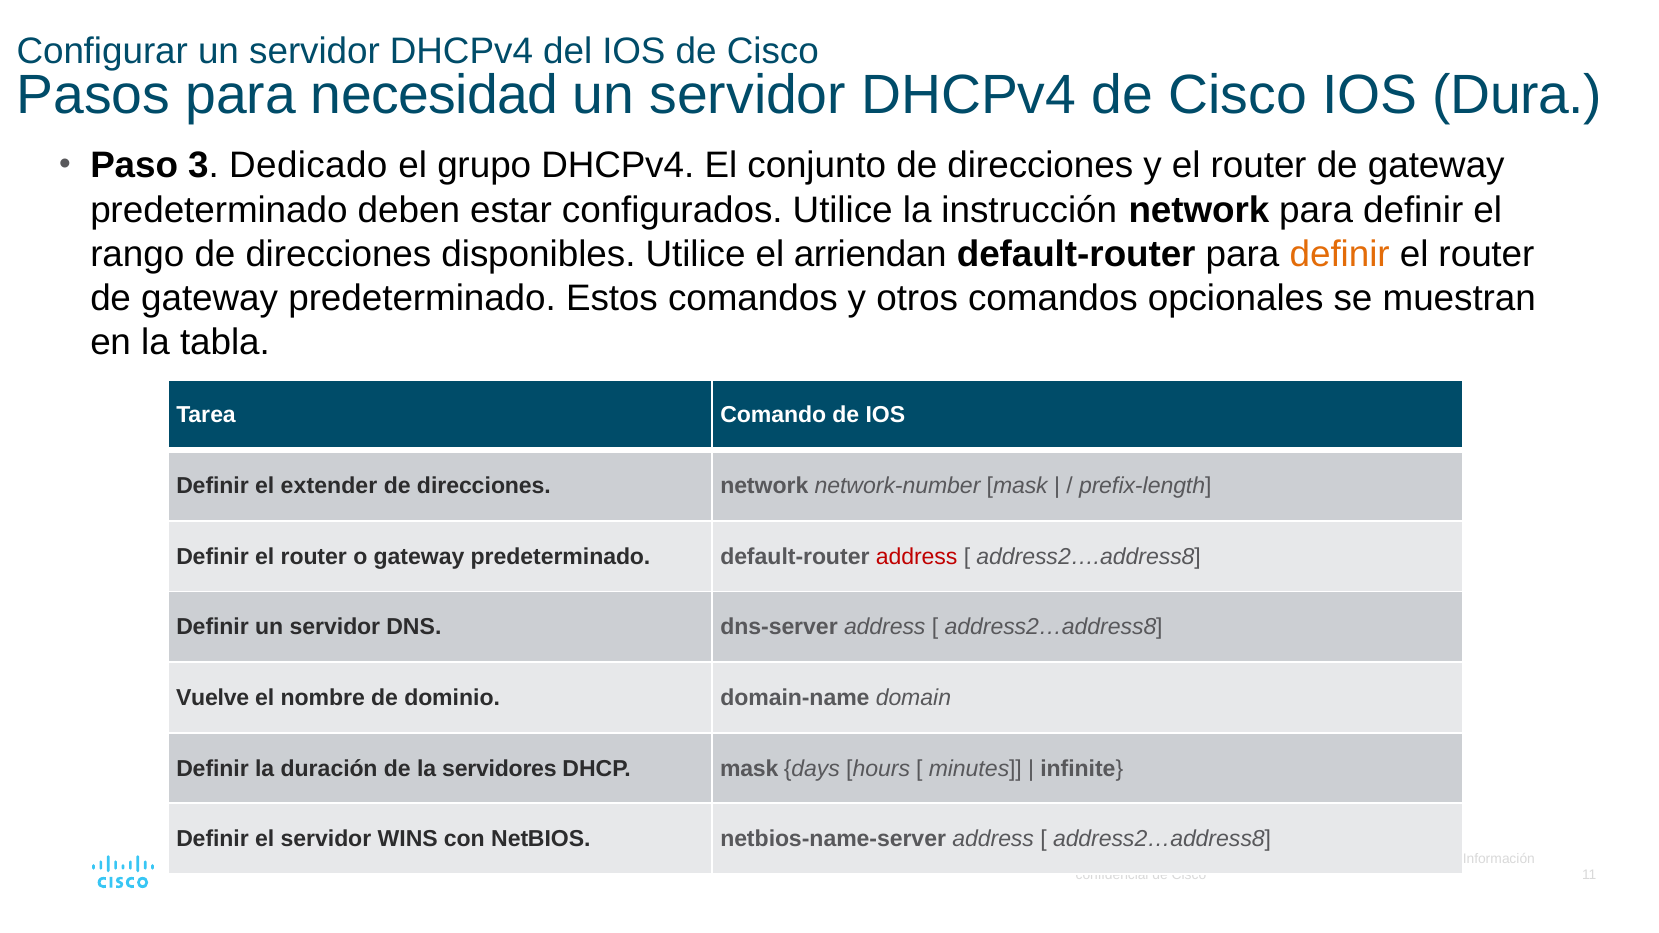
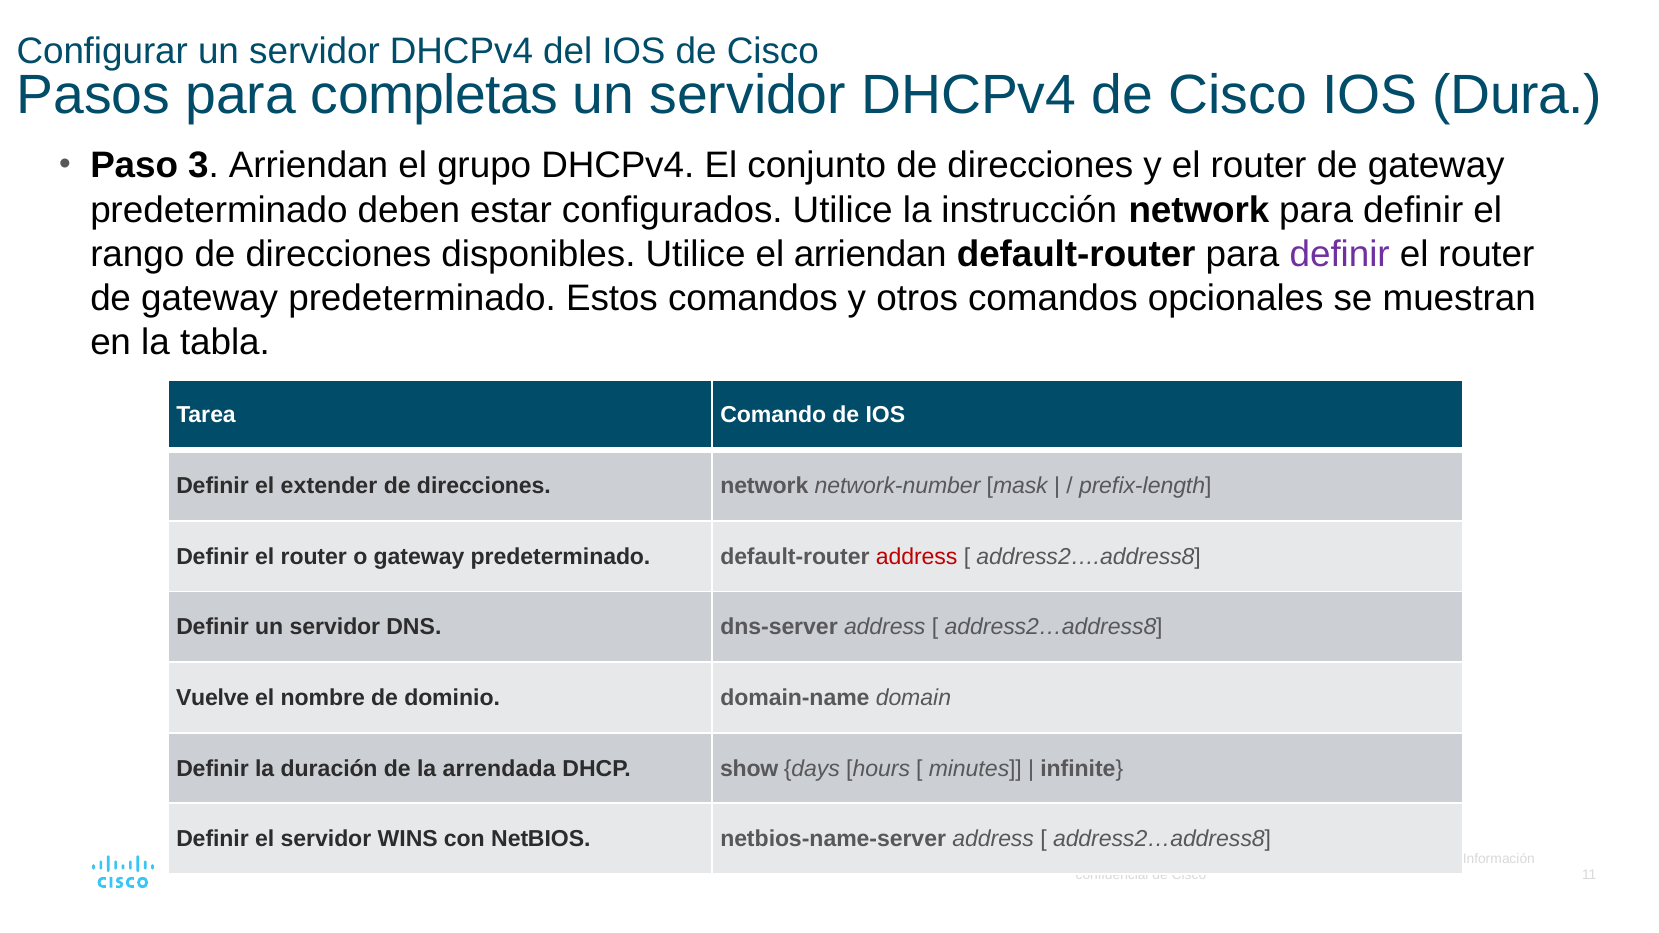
necesidad: necesidad -> completas (435, 95)
3 Dedicado: Dedicado -> Arriendan (309, 166)
definir colour: orange -> purple (1340, 254)
servidores: servidores -> arrendada (499, 769)
DHCP mask: mask -> show (749, 769)
